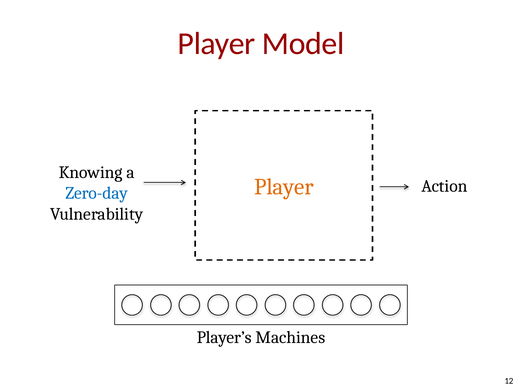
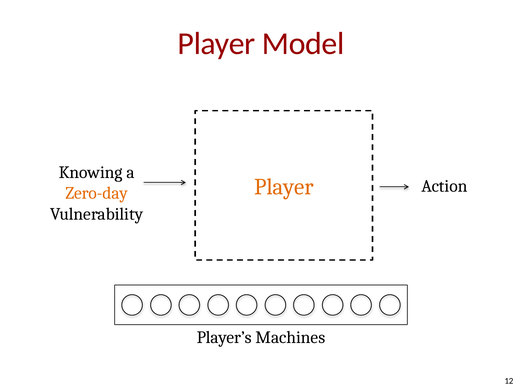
Zero-day colour: blue -> orange (97, 193)
